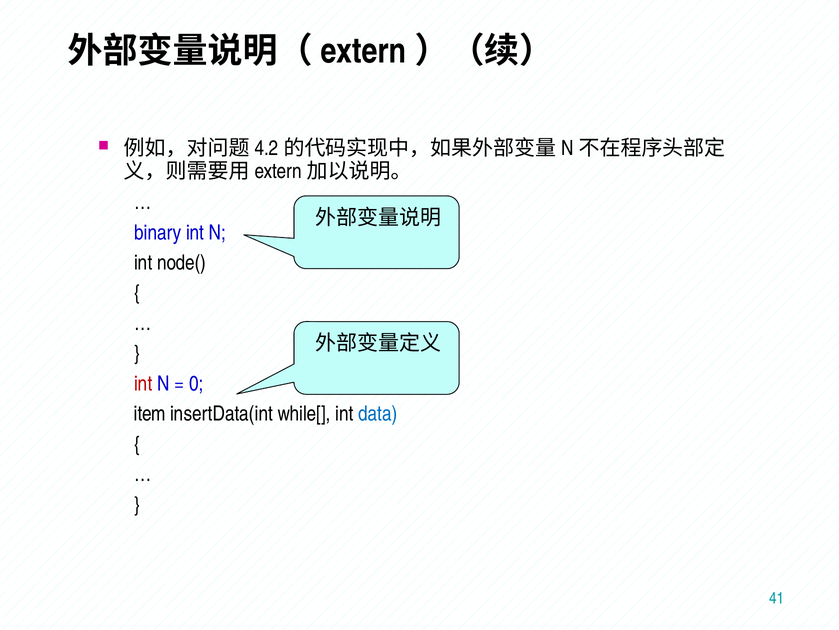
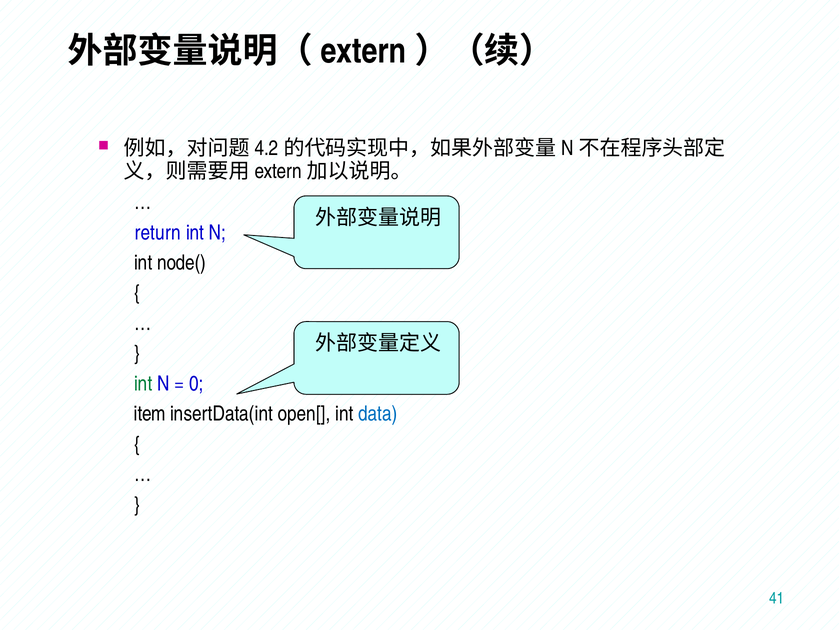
binary: binary -> return (158, 232)
int colour: red -> green (143, 383)
while[: while[ -> open[ (304, 413)
